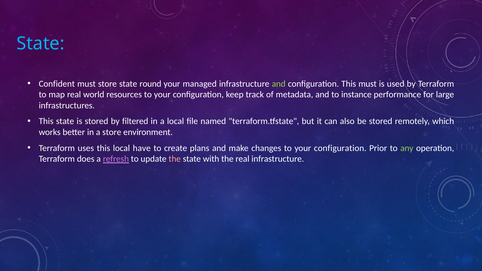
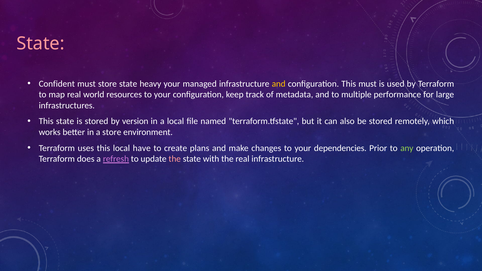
State colour: light blue -> pink (41, 43)
round: round -> heavy (150, 84)
and colour: light green -> yellow (279, 84)
instance: instance -> multiple (356, 95)
filtered: filtered -> version (135, 121)
changes to your configuration: configuration -> dependencies (340, 148)
